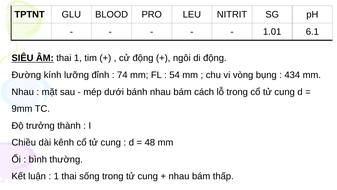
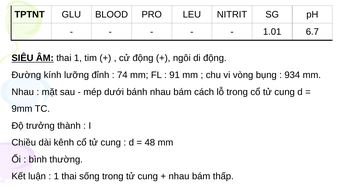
6.1: 6.1 -> 6.7 (312, 32)
54: 54 -> 91 (175, 75)
434: 434 -> 934 (292, 75)
